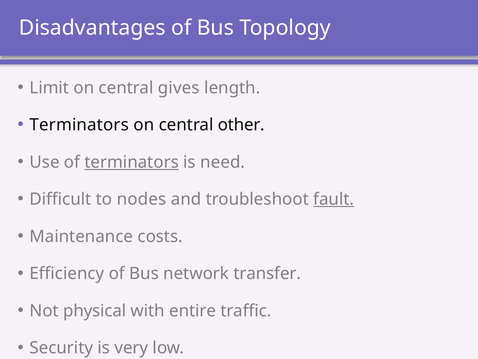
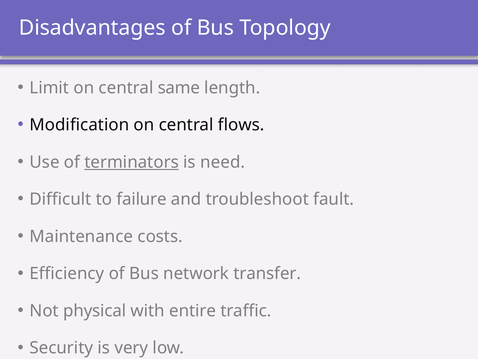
gives: gives -> same (179, 88)
Terminators: Terminators -> Modification (79, 125)
other: other -> flows (241, 125)
nodes: nodes -> failure (142, 199)
fault underline: present -> none (334, 199)
